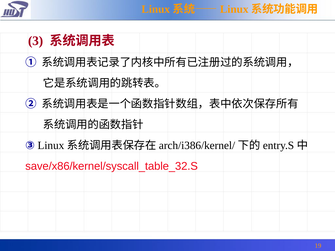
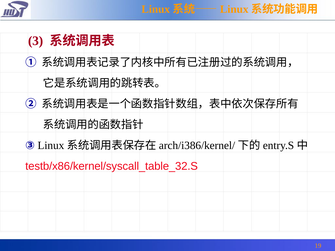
save/x86/kernel/syscall_table_32.S: save/x86/kernel/syscall_table_32.S -> testb/x86/kernel/syscall_table_32.S (112, 166)
